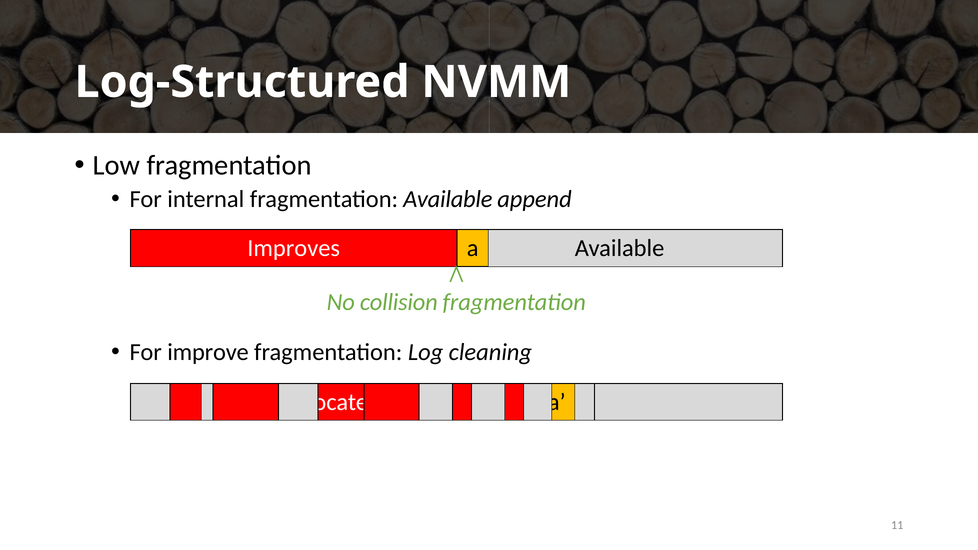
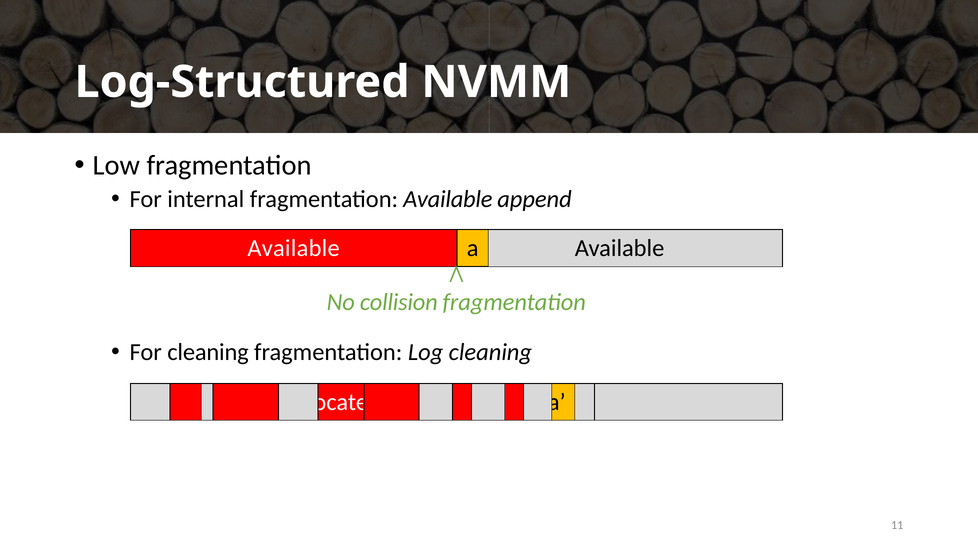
Improves: Improves -> Available (294, 248)
For improve: improve -> cleaning (208, 352)
